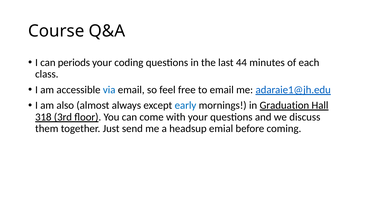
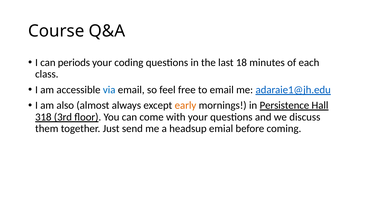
44: 44 -> 18 (241, 63)
early colour: blue -> orange (185, 105)
Graduation: Graduation -> Persistence (284, 105)
